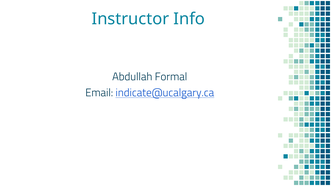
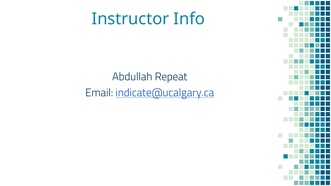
Formal: Formal -> Repeat (171, 77)
